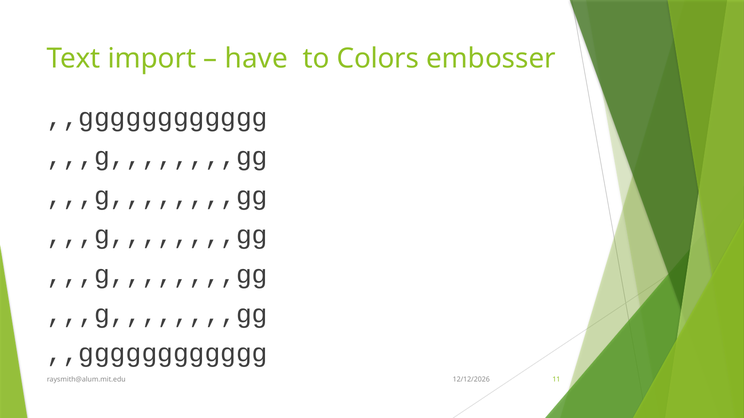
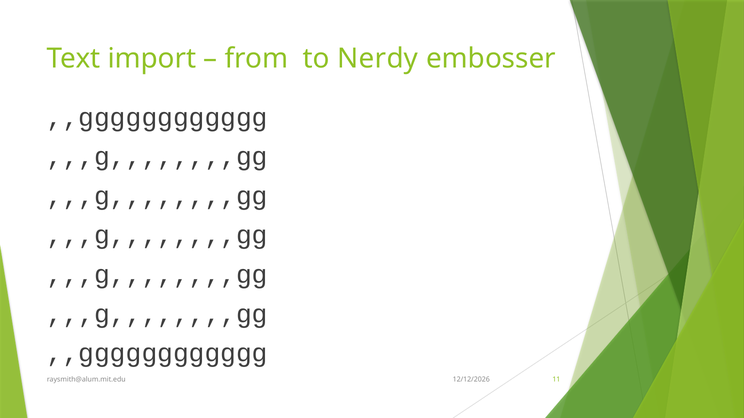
have: have -> from (256, 59)
Colors: Colors -> Nerdy (378, 59)
